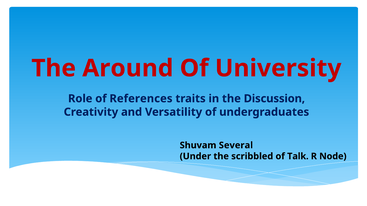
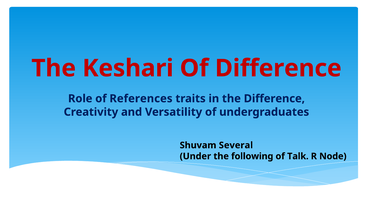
Around: Around -> Keshari (128, 68)
Of University: University -> Difference (278, 68)
the Discussion: Discussion -> Difference (274, 99)
scribbled: scribbled -> following (252, 157)
